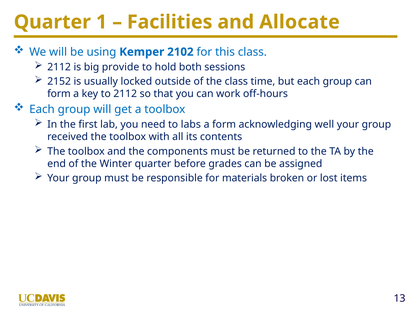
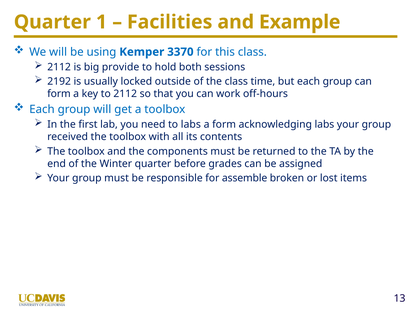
Allocate: Allocate -> Example (300, 22)
2102: 2102 -> 3370 (180, 52)
2152: 2152 -> 2192 (59, 81)
acknowledging well: well -> labs (324, 124)
materials: materials -> assemble (245, 178)
